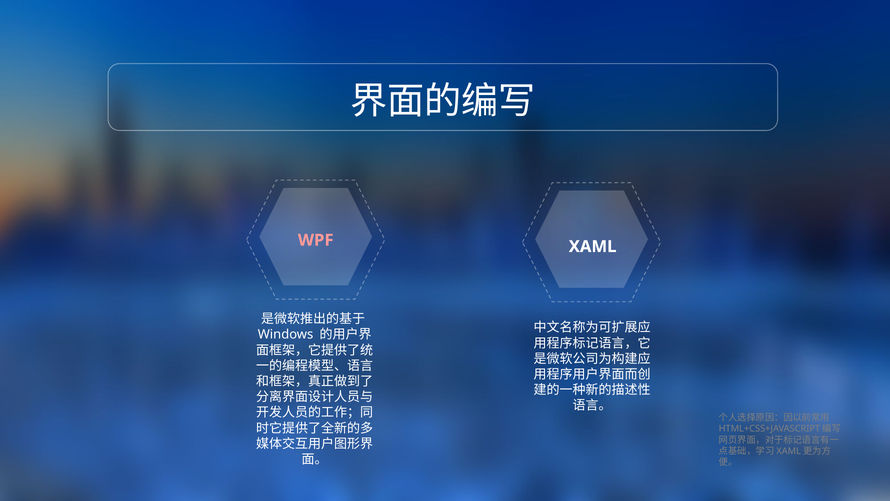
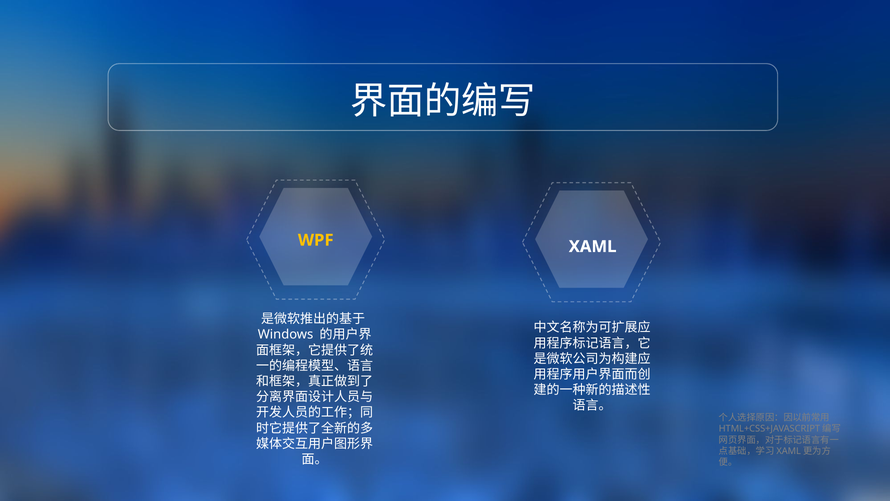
WPF colour: pink -> yellow (316, 240)
